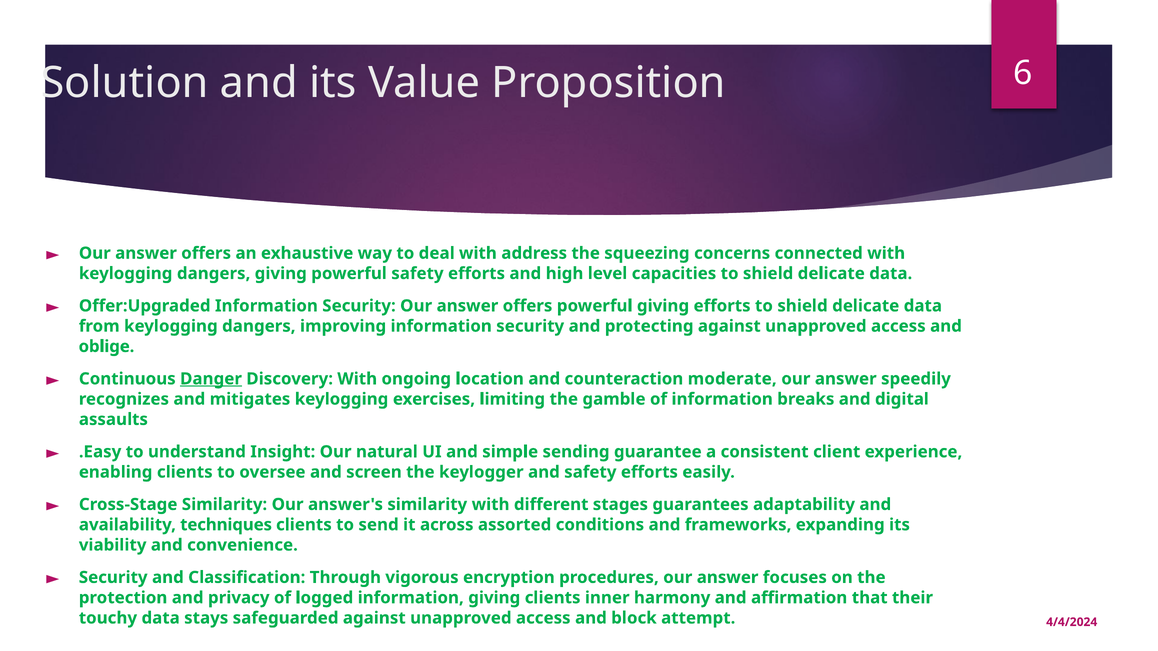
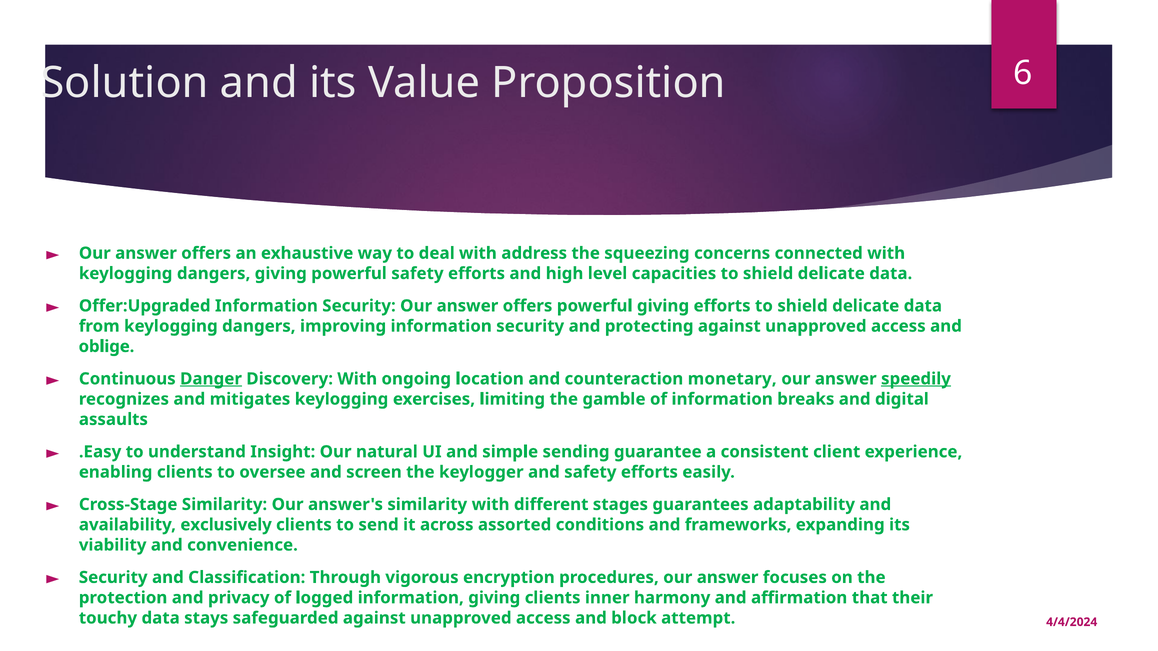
moderate: moderate -> monetary (732, 379)
speedily underline: none -> present (916, 379)
techniques: techniques -> exclusively (226, 525)
